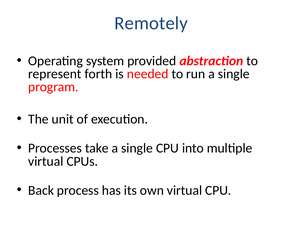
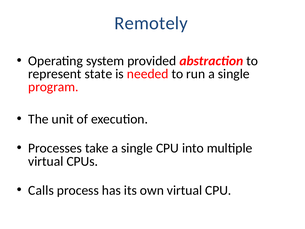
forth: forth -> state (98, 74)
Back: Back -> Calls (41, 190)
